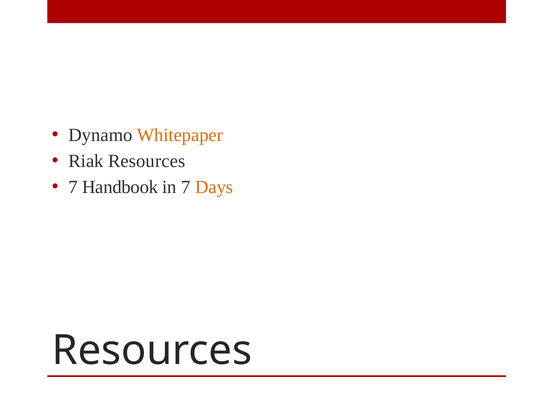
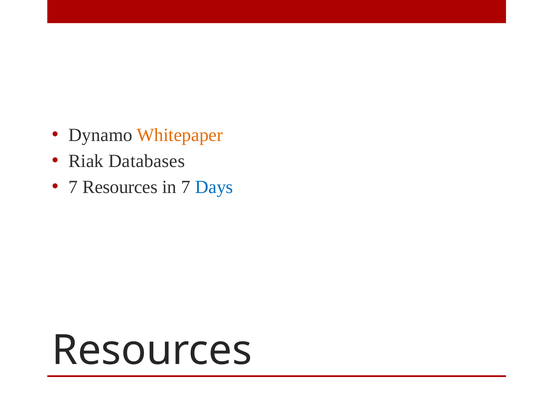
Riak Resources: Resources -> Databases (147, 161)
7 Handbook: Handbook -> Resources (120, 187)
Days colour: orange -> blue (214, 187)
